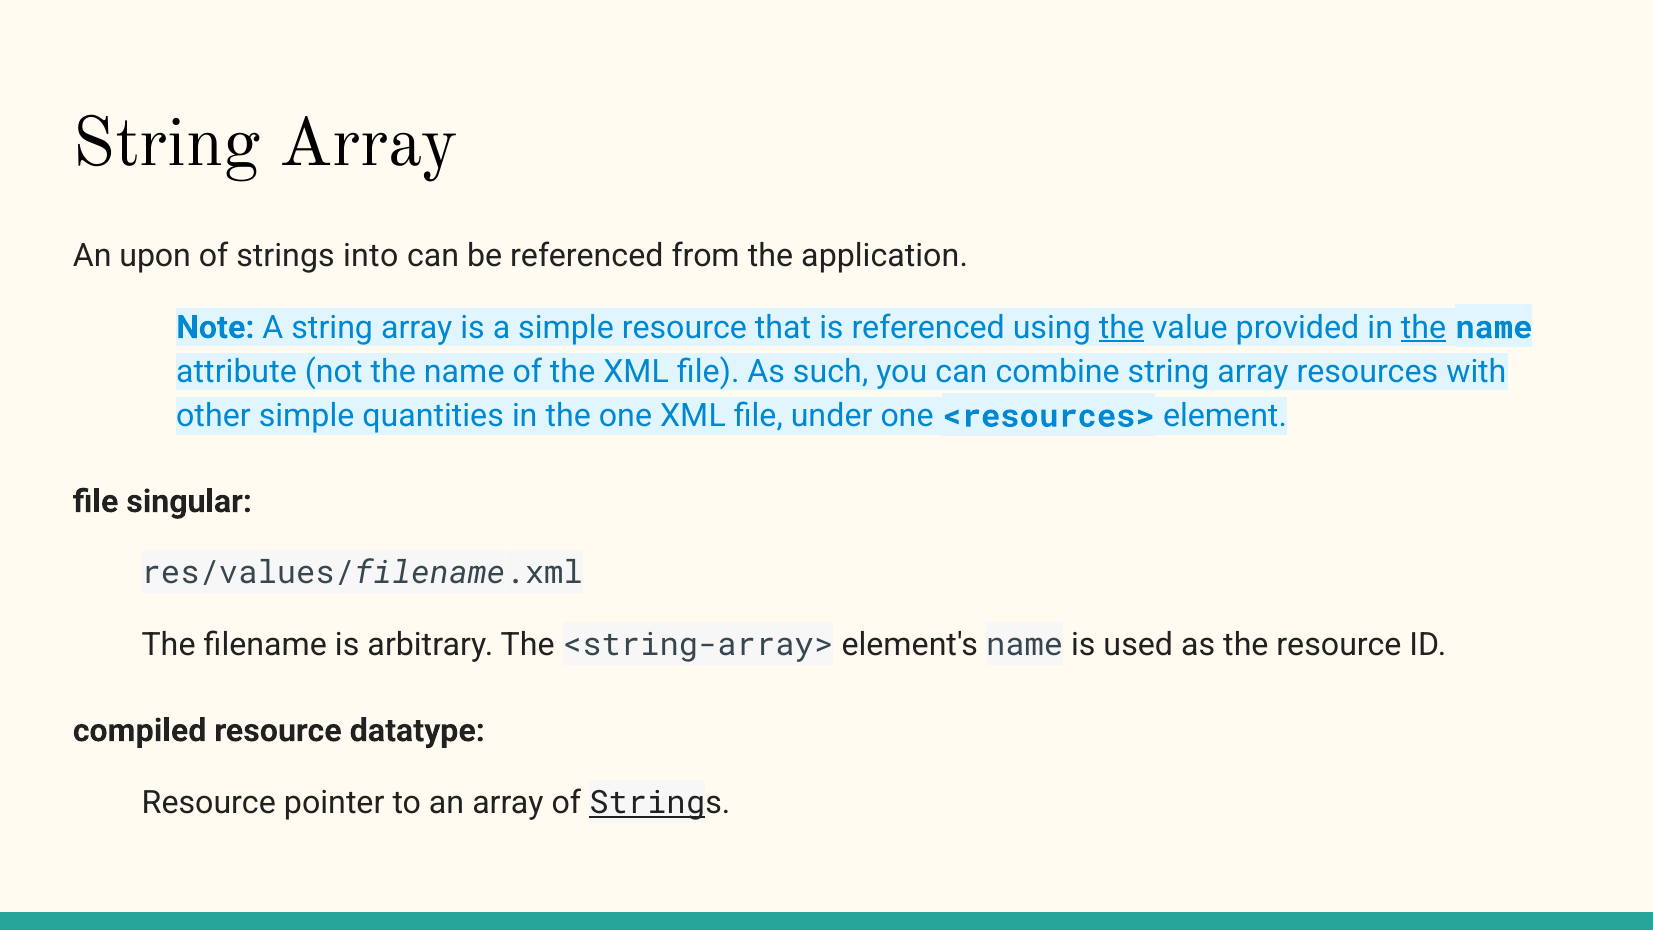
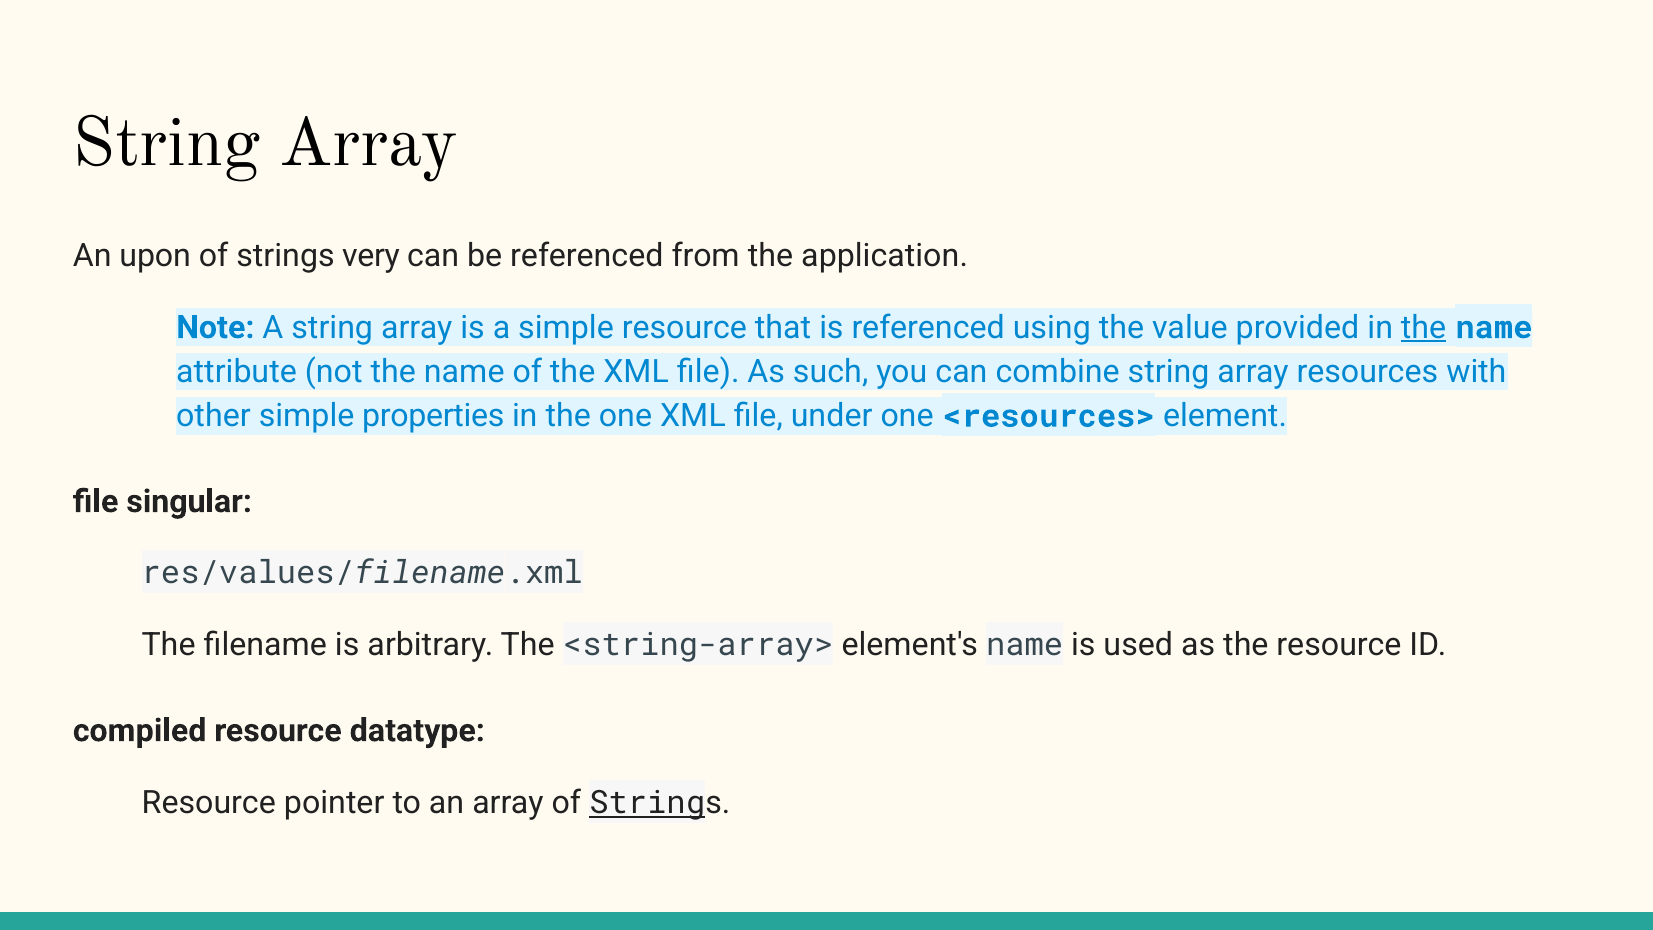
into: into -> very (371, 256)
the underline: present -> none (1121, 327)
quantities: quantities -> properties (433, 416)
